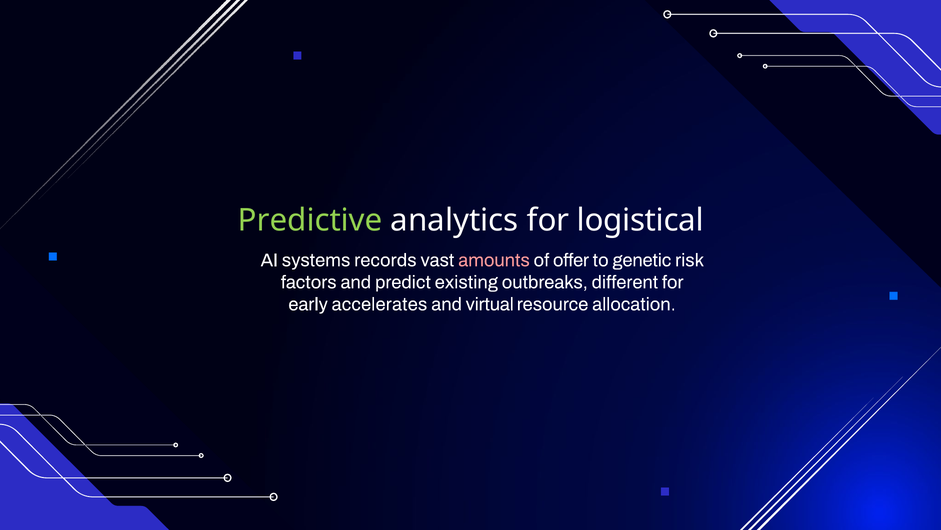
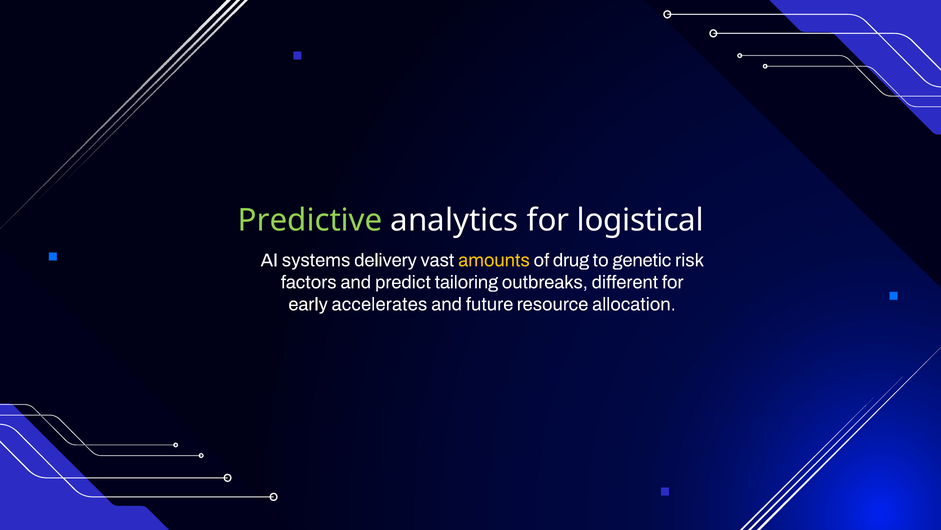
records: records -> delivery (385, 260)
amounts colour: pink -> yellow (494, 260)
offer: offer -> drug (571, 260)
existing: existing -> tailoring (466, 282)
virtual: virtual -> future (490, 304)
